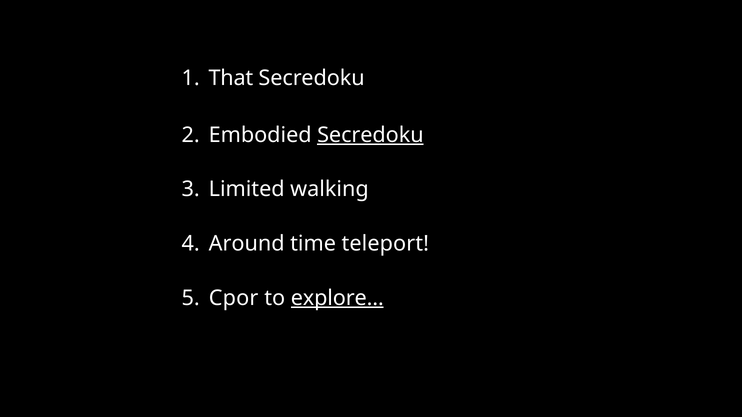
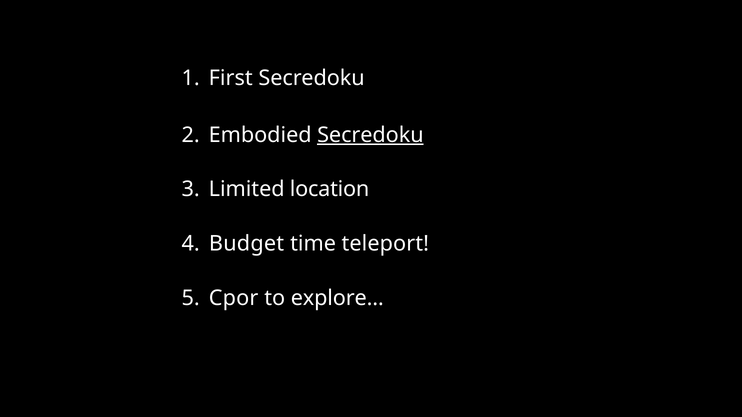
That: That -> First (231, 78)
walking: walking -> location (330, 189)
Around: Around -> Budget (247, 244)
explore… underline: present -> none (337, 298)
